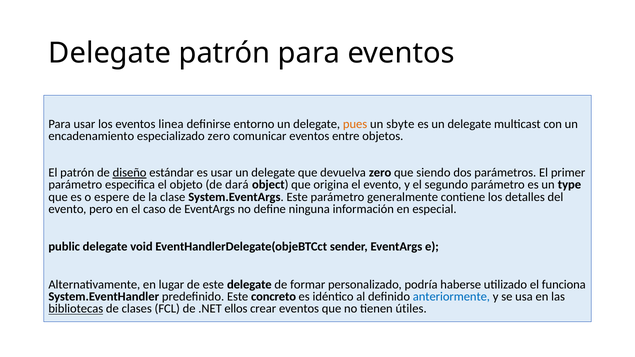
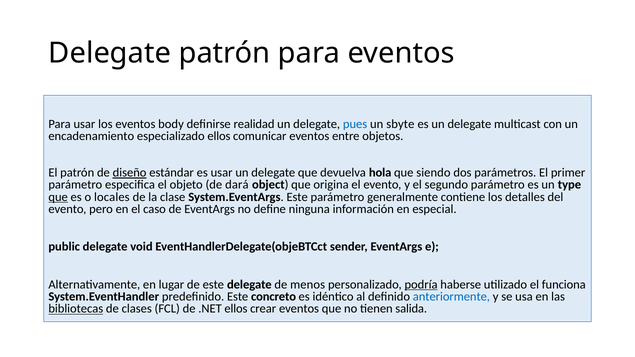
linea: linea -> body (171, 124)
entorno: entorno -> realidad (254, 124)
pues colour: orange -> blue (355, 124)
especializado zero: zero -> ellos (219, 136)
devuelva zero: zero -> hola (380, 173)
que underline: none -> present (58, 197)
espere: espere -> locales (112, 197)
formar: formar -> menos (308, 285)
podría underline: none -> present (421, 285)
útiles: útiles -> salida (411, 309)
